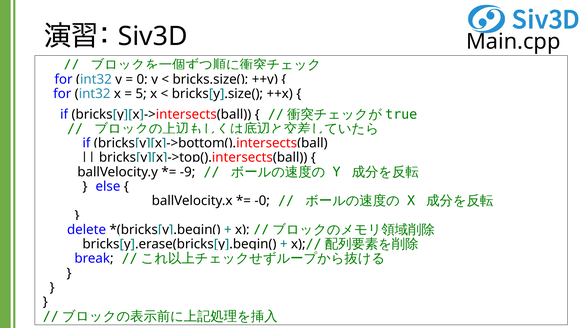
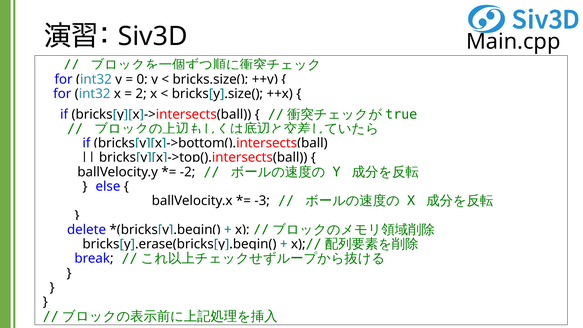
5: 5 -> 2 (141, 94)
-9: -9 -> -2 (188, 172)
-0: -0 -> -3 (262, 201)
